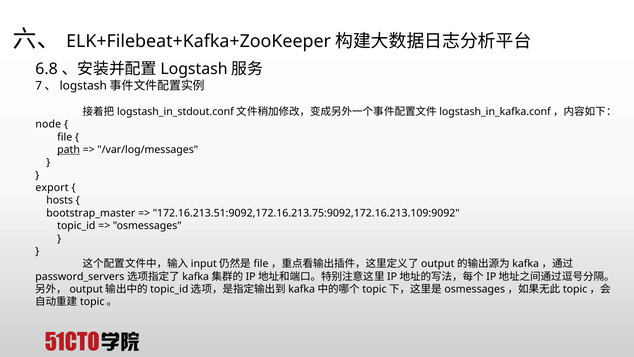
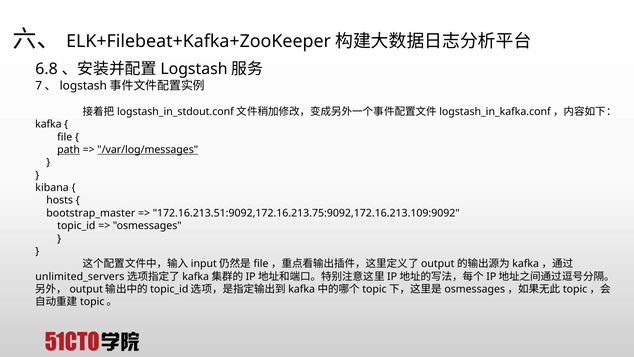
node: node -> kafka (48, 124)
/var/log/messages underline: none -> present (148, 150)
export: export -> kibana (52, 188)
password_servers: password_servers -> unlimited_servers (80, 276)
